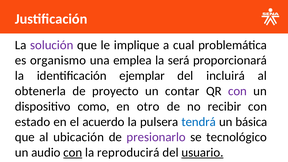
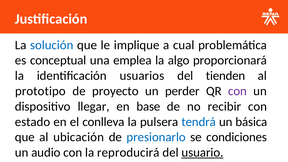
solución colour: purple -> blue (52, 45)
organismo: organismo -> conceptual (58, 60)
será: será -> algo (179, 60)
ejemplar: ejemplar -> usuarios (142, 76)
incluirá: incluirá -> tienden (226, 76)
obtenerla: obtenerla -> prototipo (40, 91)
contar: contar -> perder (182, 91)
como: como -> llegar (94, 106)
otro: otro -> base (148, 106)
acuerdo: acuerdo -> conlleva (103, 122)
presionarlo colour: purple -> blue (156, 137)
tecnológico: tecnológico -> condiciones (237, 137)
con underline: present -> none (73, 153)
